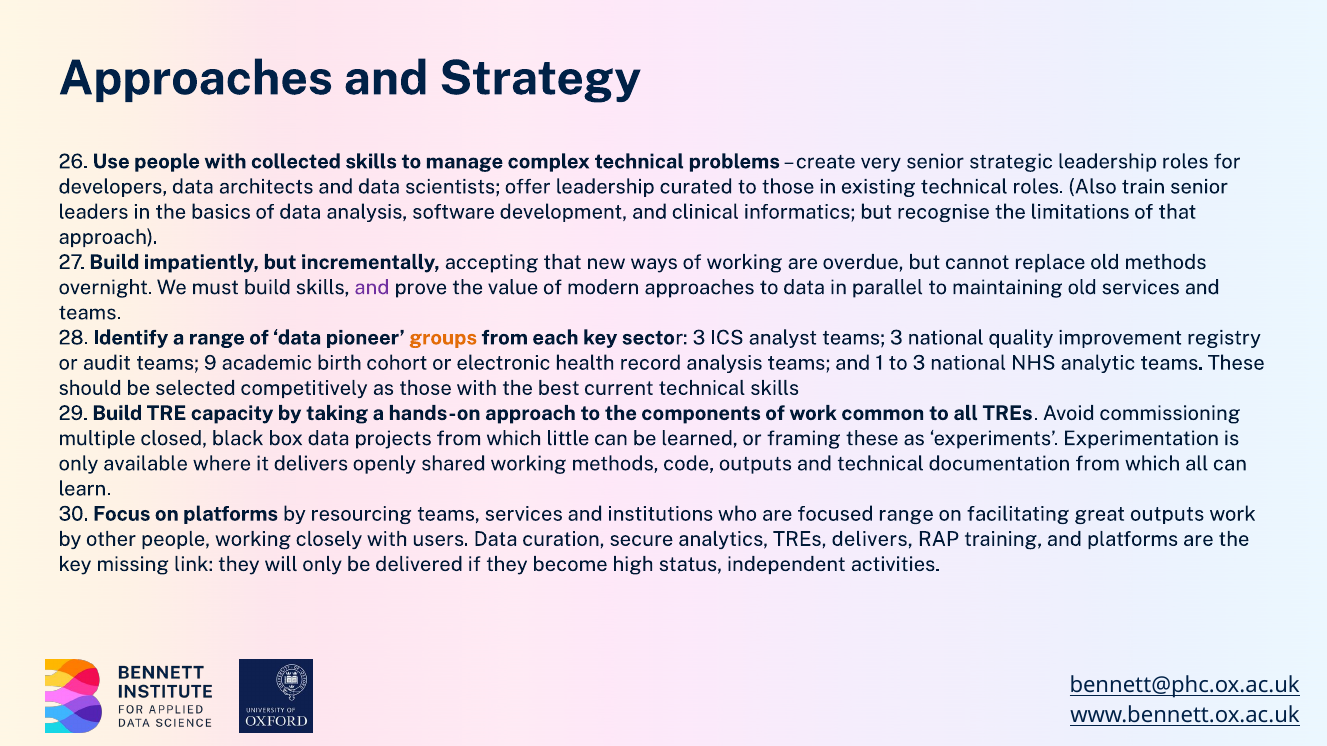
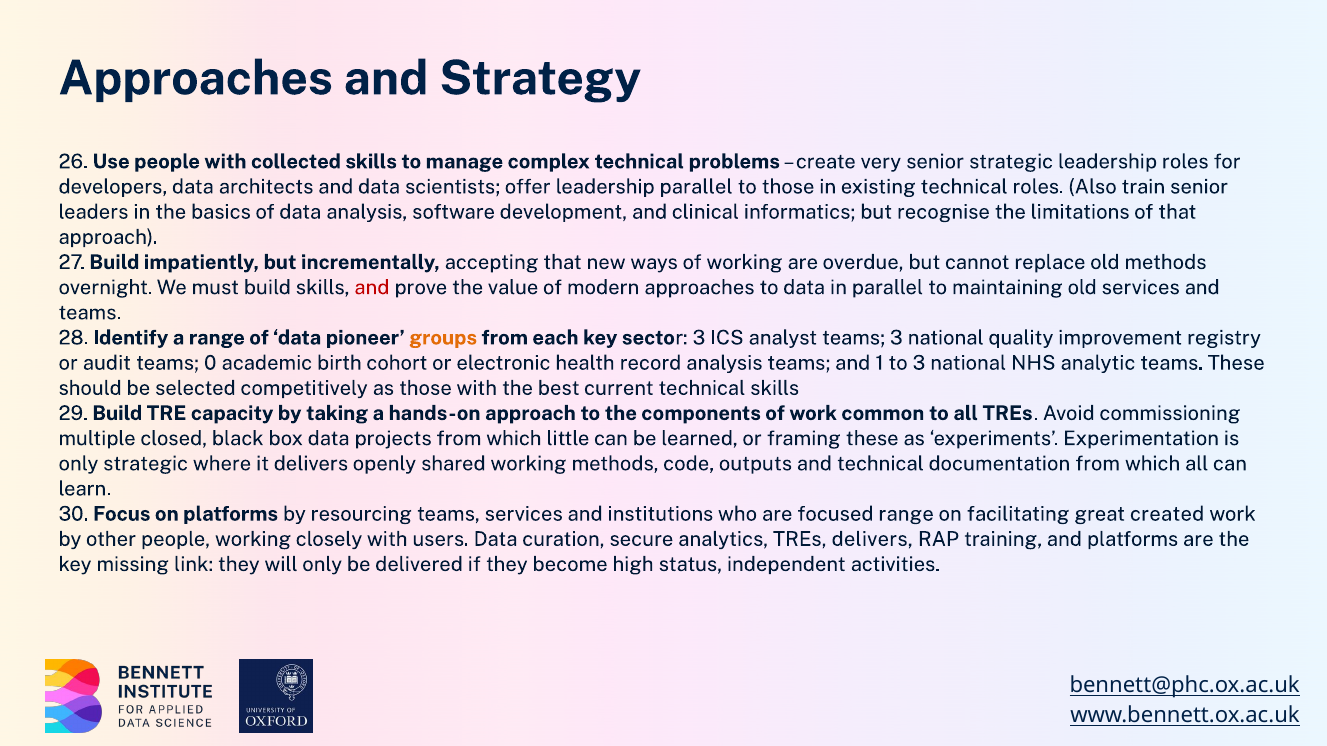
leadership curated: curated -> parallel (696, 187)
and colour: purple -> red (372, 288)
9: 9 -> 0 (210, 363)
only available: available -> strategic (146, 464)
great outputs: outputs -> created (1167, 514)
